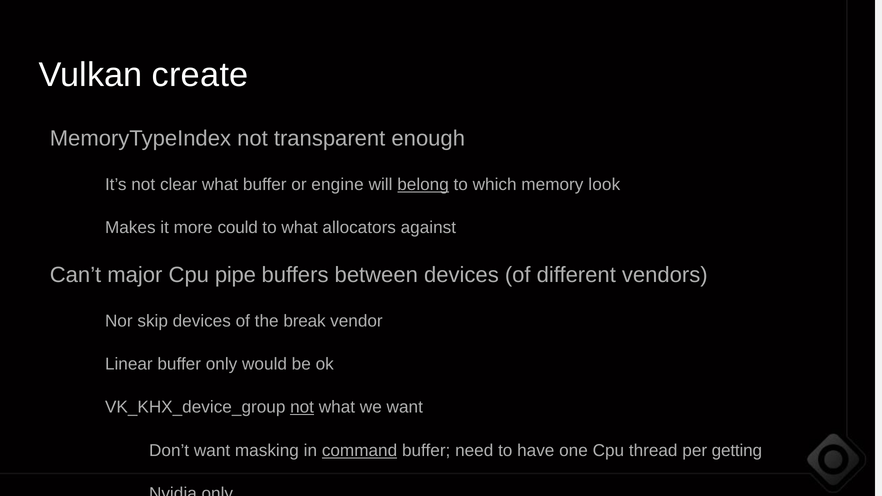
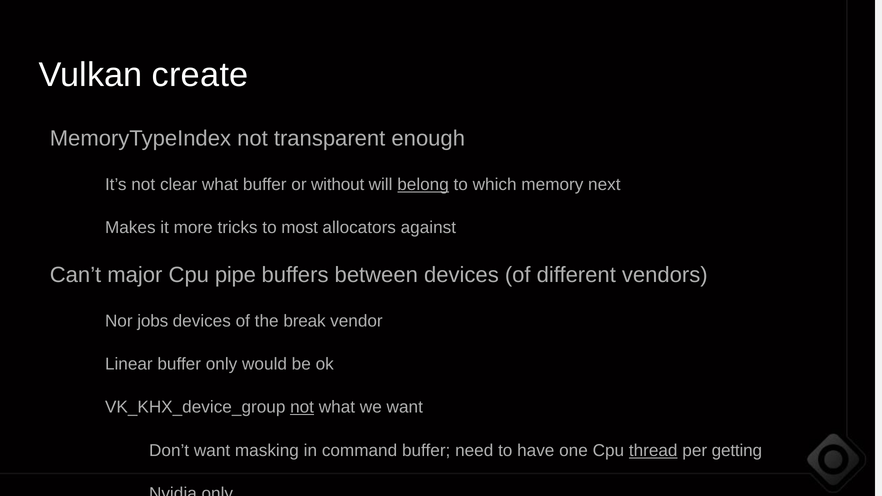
engine: engine -> without (338, 184)
look: look -> next (604, 184)
could: could -> tricks (238, 228)
to what: what -> most (300, 228)
skip: skip -> jobs (153, 321)
command underline: present -> none (360, 451)
thread underline: none -> present (653, 451)
